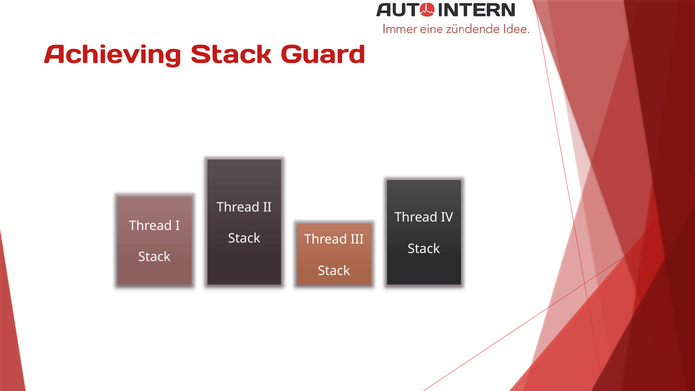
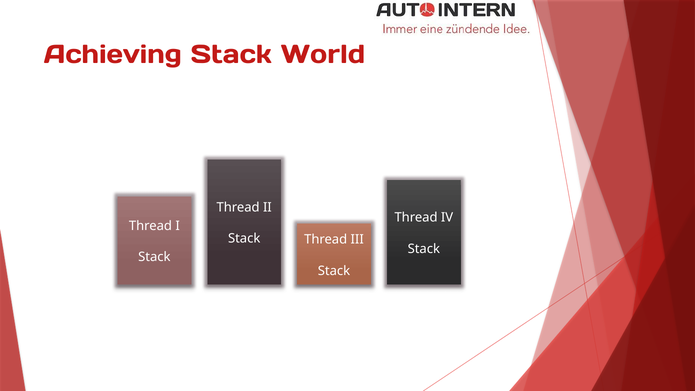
Guard: Guard -> World (323, 55)
